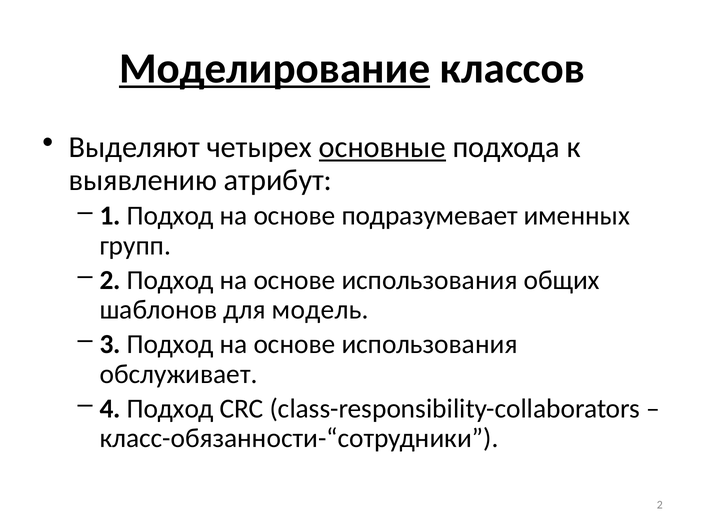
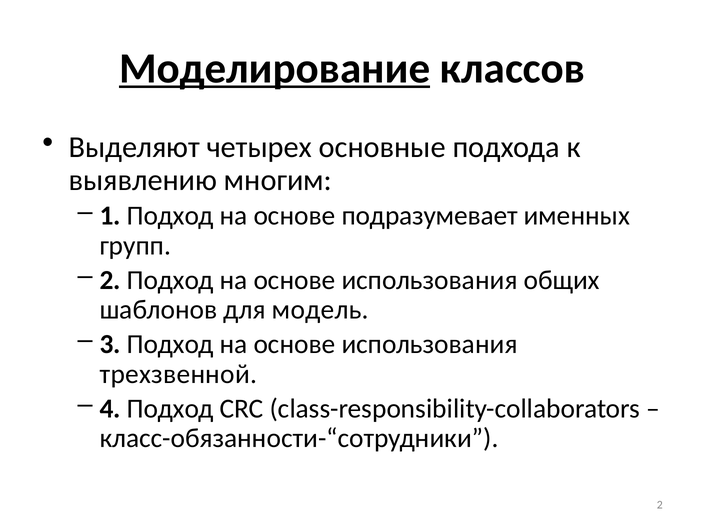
основные underline: present -> none (382, 147)
атрибут: атрибут -> многим (278, 180)
обслуживает: обслуживает -> трехзвенной (178, 374)
